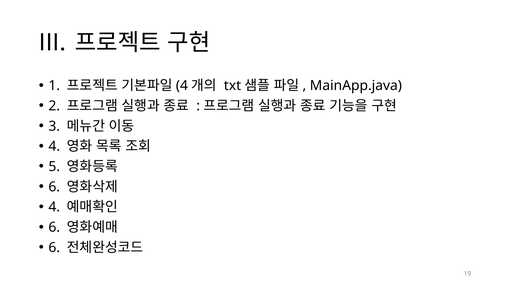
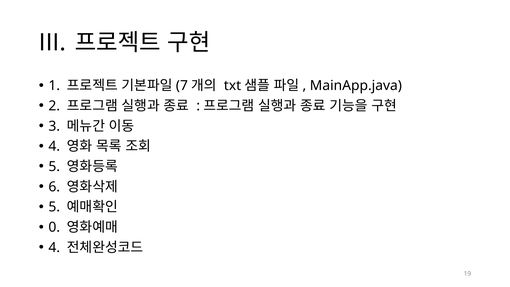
4: 4 -> 7 (182, 86)
4: 4 -> 5 (54, 207)
6: 6 -> 0 (54, 227)
6: 6 -> 4 (54, 247)
